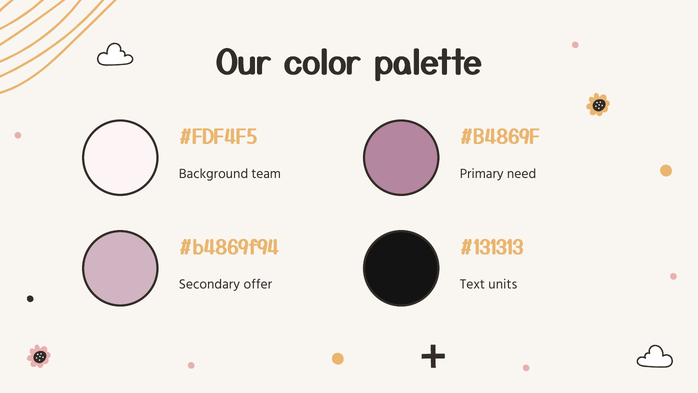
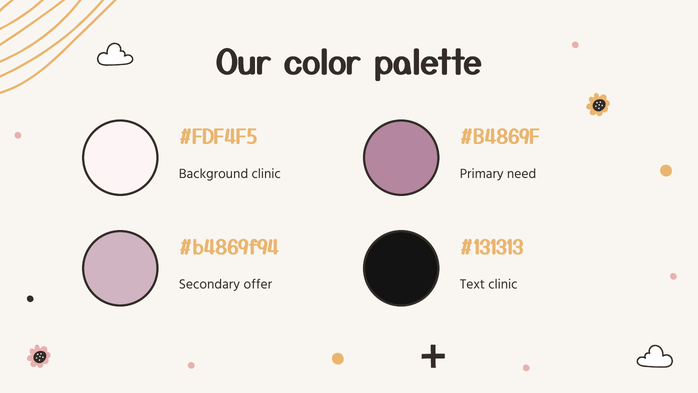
Background team: team -> clinic (266, 173)
Text units: units -> clinic (503, 284)
